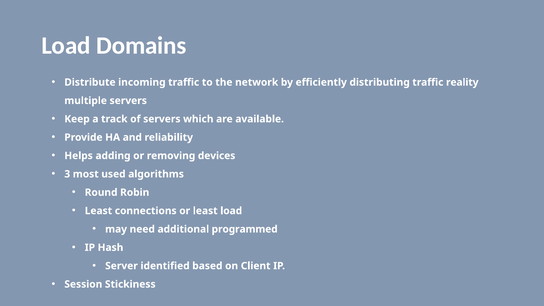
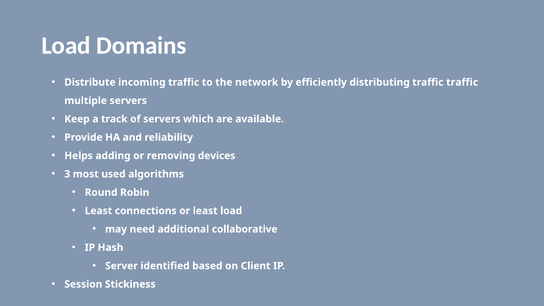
traffic reality: reality -> traffic (462, 82)
programmed: programmed -> collaborative (245, 229)
